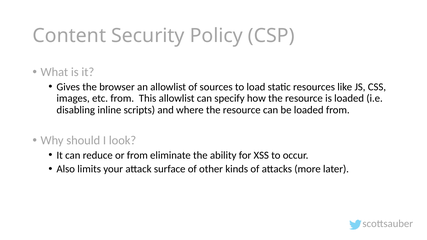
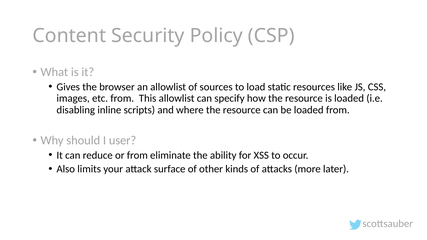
look: look -> user (123, 141)
